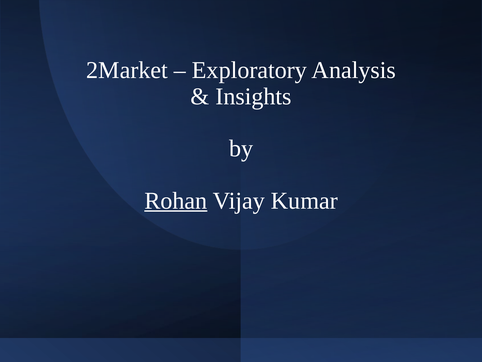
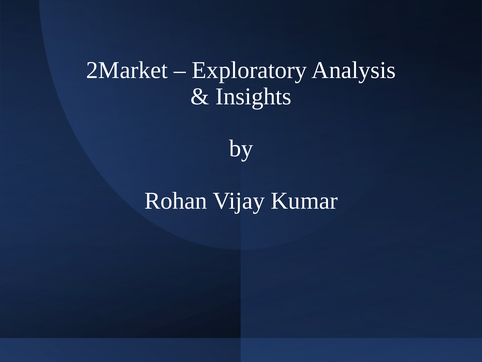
Rohan underline: present -> none (176, 200)
